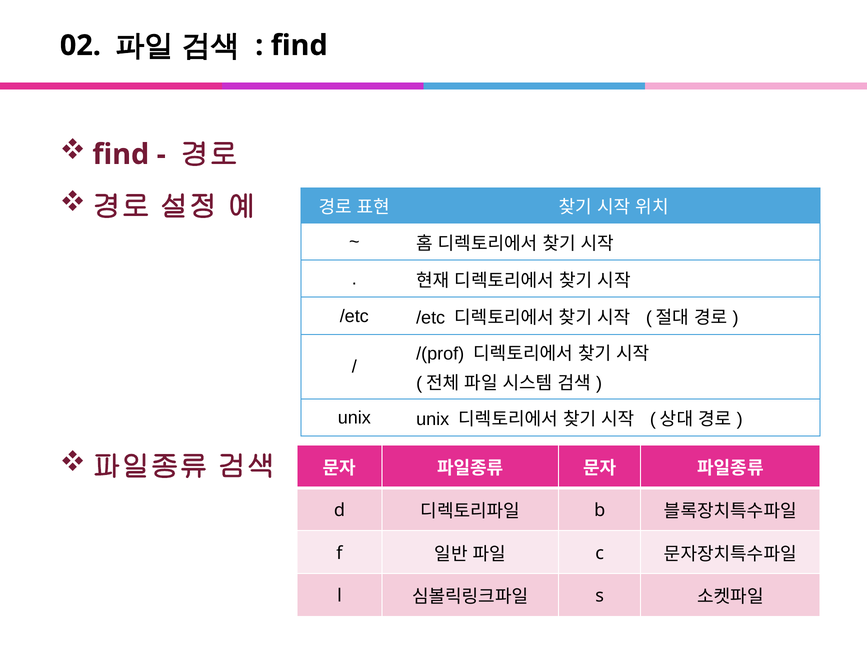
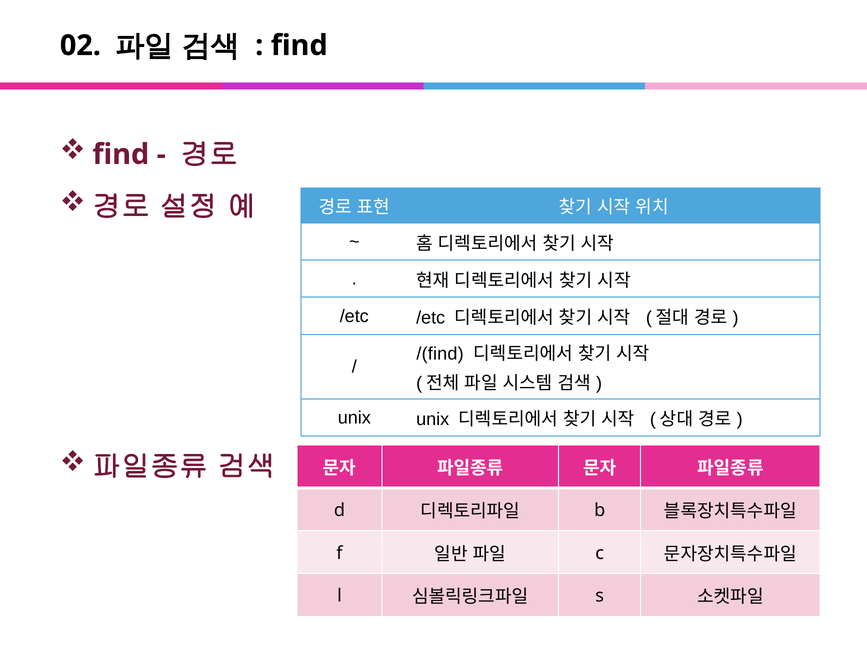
/(prof: /(prof -> /(find (440, 354)
